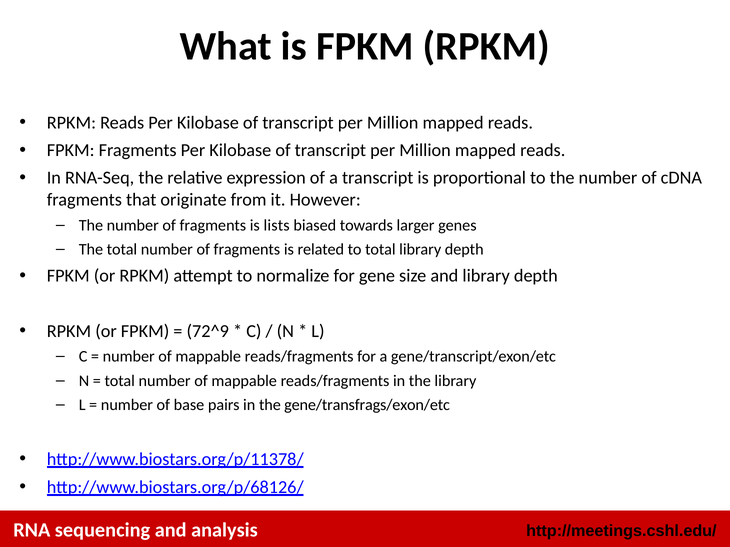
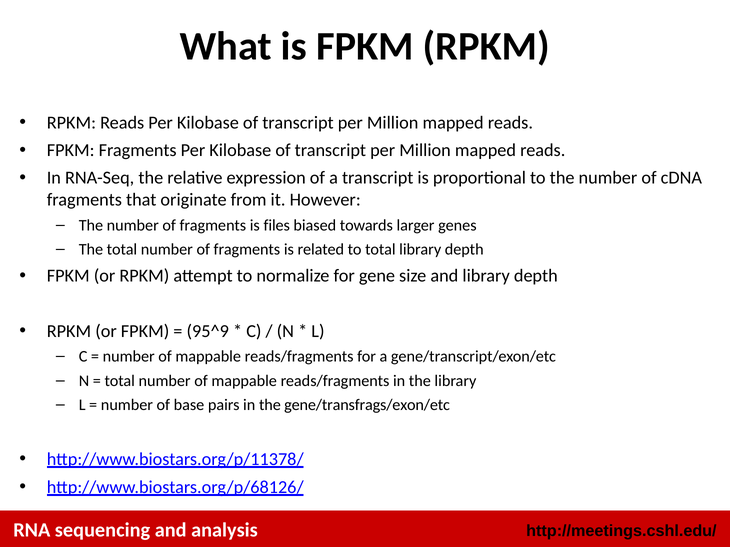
lists: lists -> files (277, 225)
72^9: 72^9 -> 95^9 (208, 331)
